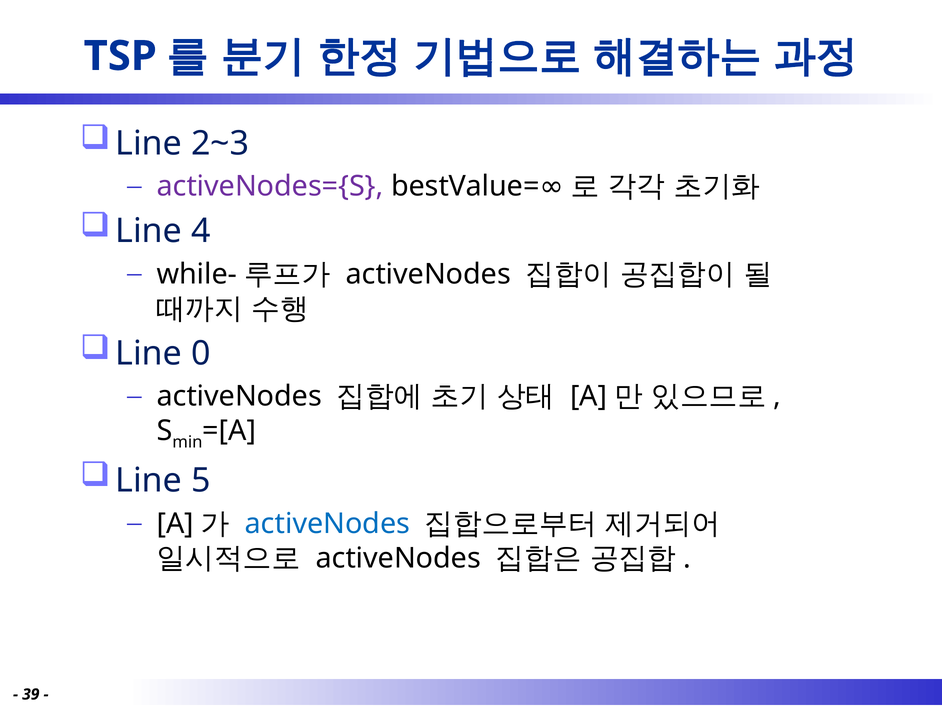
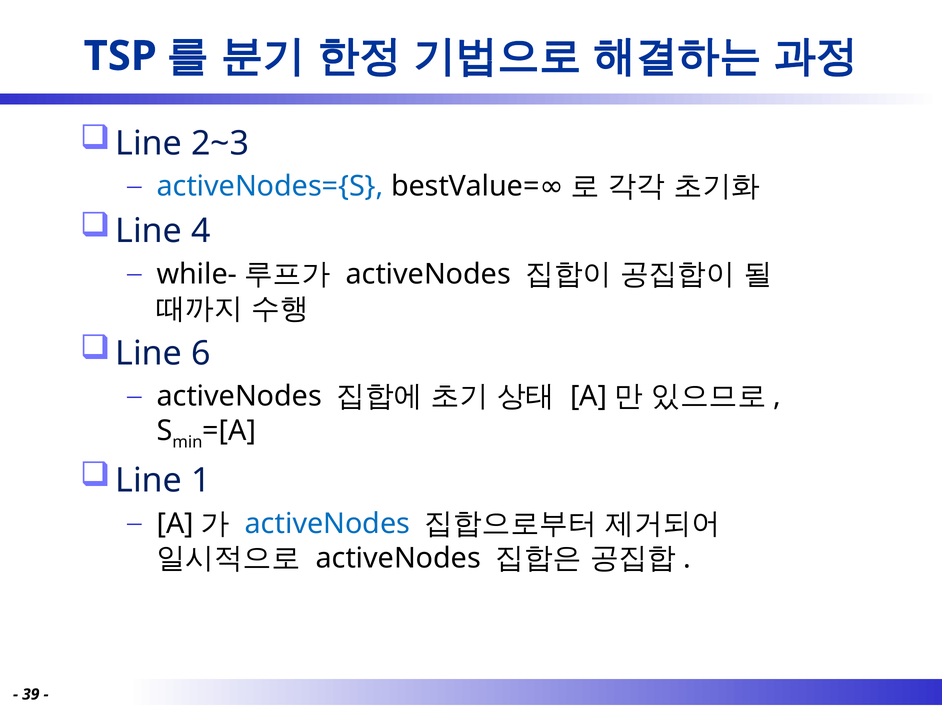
activeNodes={S colour: purple -> blue (270, 187)
0: 0 -> 6 (201, 354)
5: 5 -> 1 (201, 481)
